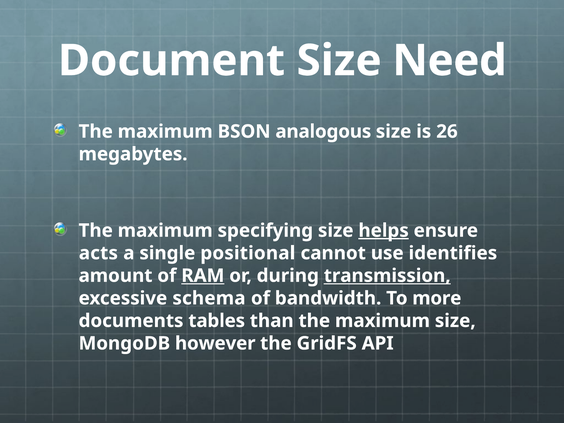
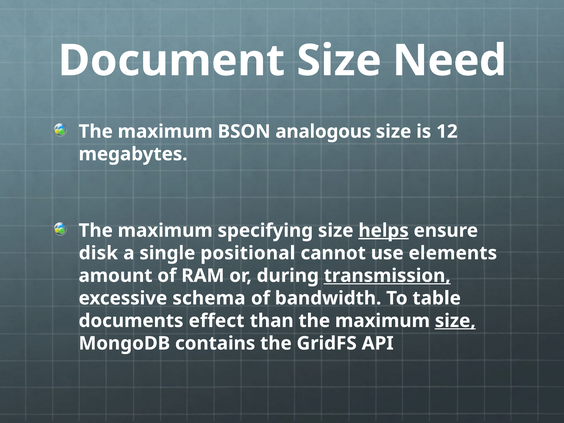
26: 26 -> 12 (447, 132)
acts: acts -> disk (98, 253)
identifies: identifies -> elements (453, 253)
RAM underline: present -> none (203, 276)
more: more -> table (437, 298)
tables: tables -> effect (217, 321)
size underline: none -> present (455, 321)
however: however -> contains (215, 343)
